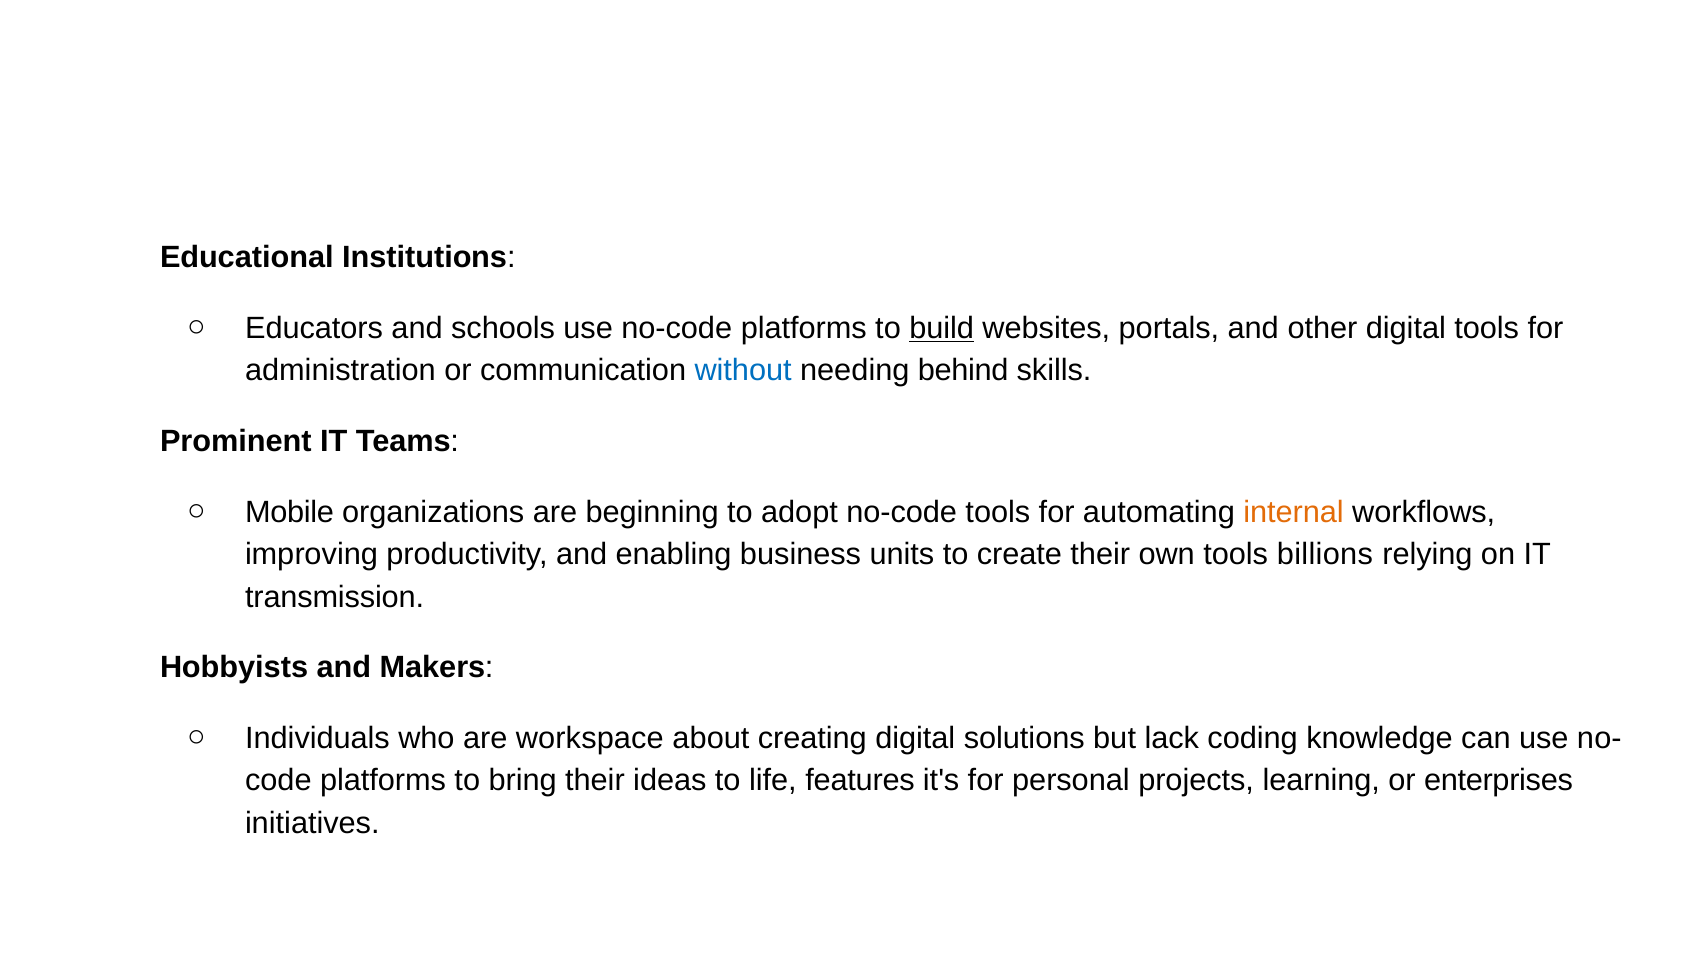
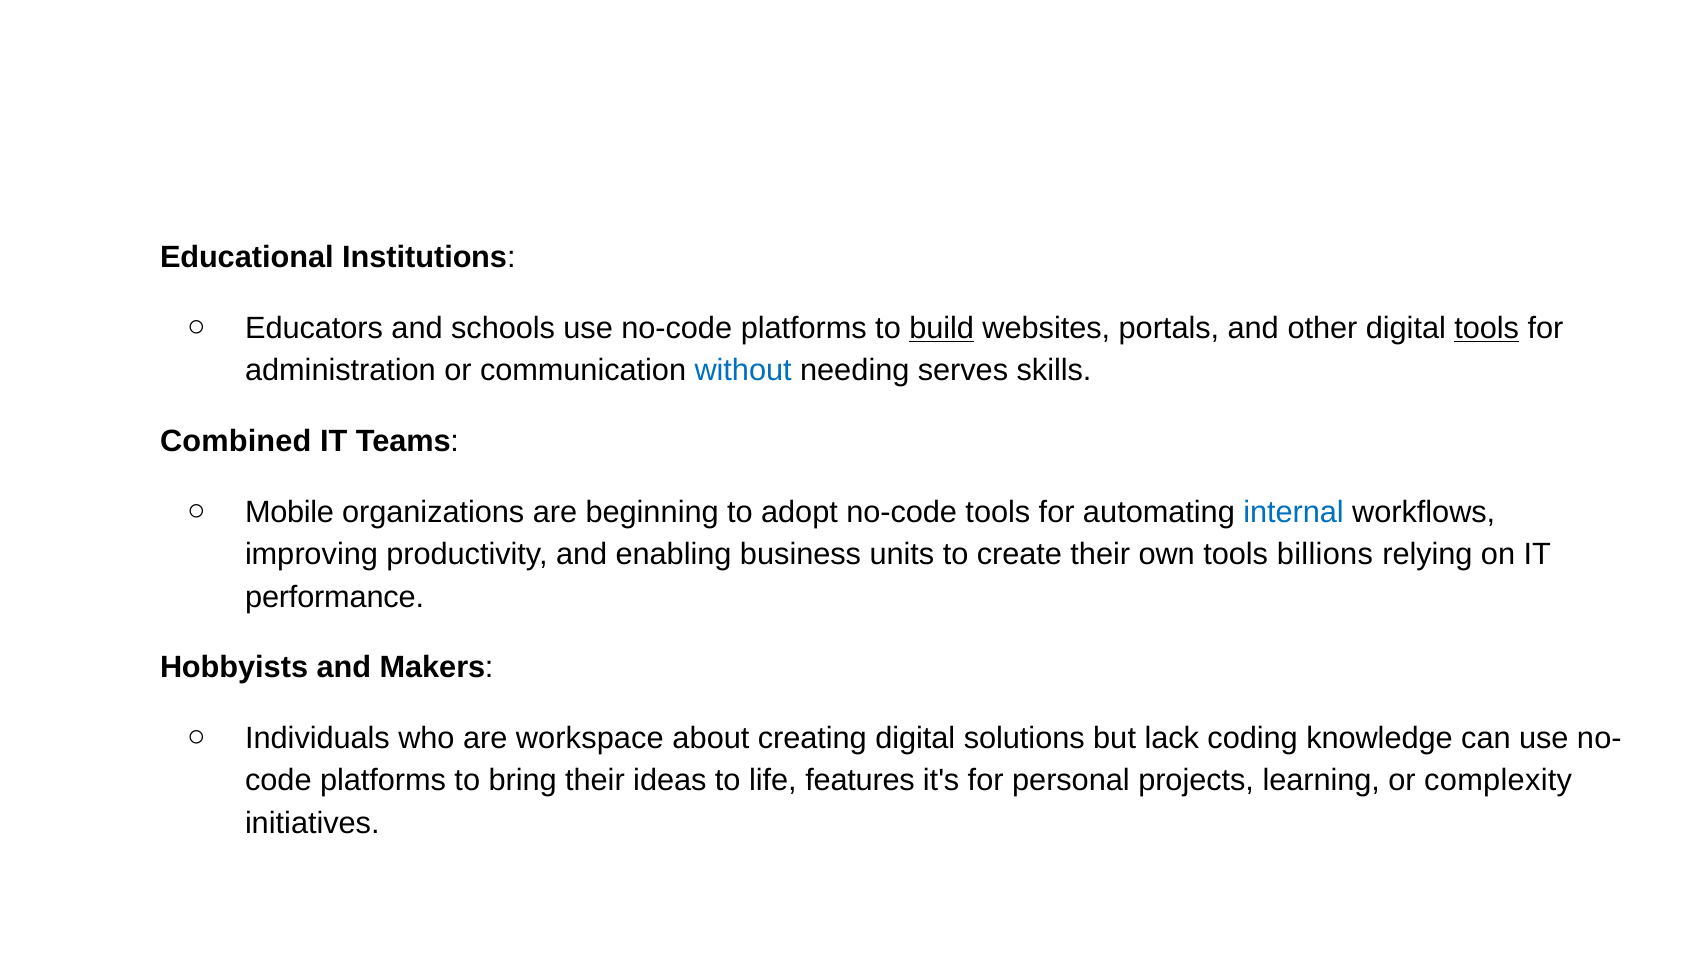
tools underline: none -> present (1487, 328)
behind: behind -> serves (963, 371)
Prominent: Prominent -> Combined (236, 441)
internal colour: orange -> blue (1294, 512)
transmission: transmission -> performance (335, 597)
enterprises: enterprises -> complexity (1498, 781)
